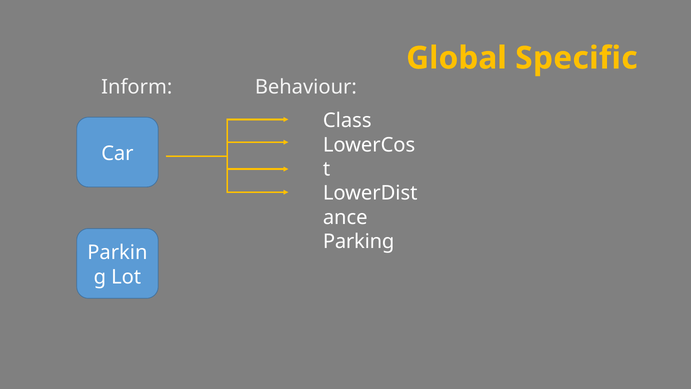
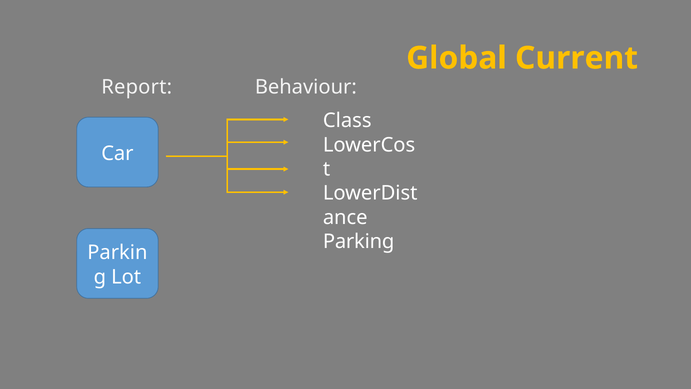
Specific: Specific -> Current (577, 58)
Inform: Inform -> Report (137, 87)
